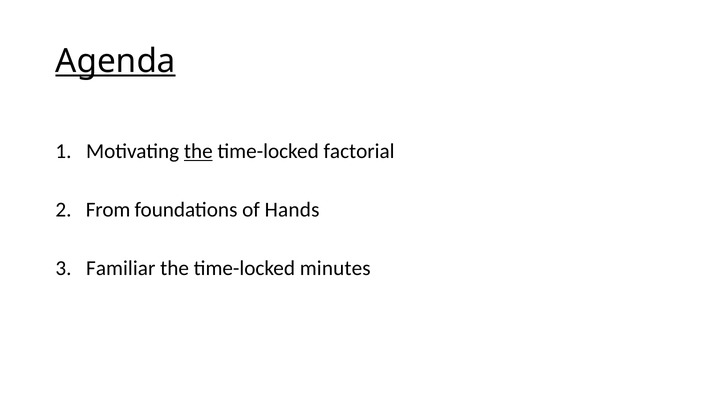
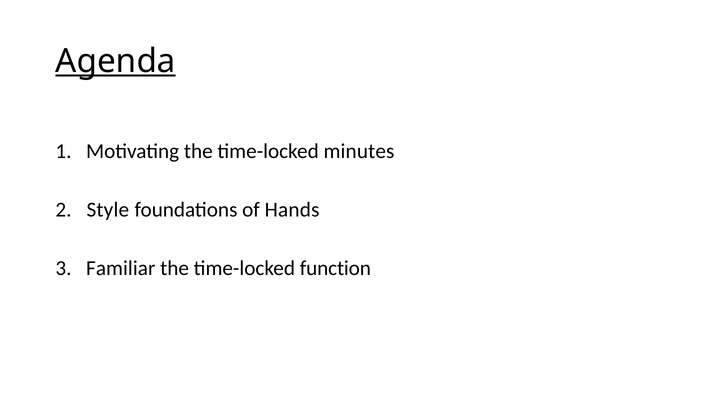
the underline: present -> none (198, 151)
factorial: factorial -> minutes (359, 151)
From: From -> Style (108, 210)
minutes: minutes -> function (335, 268)
